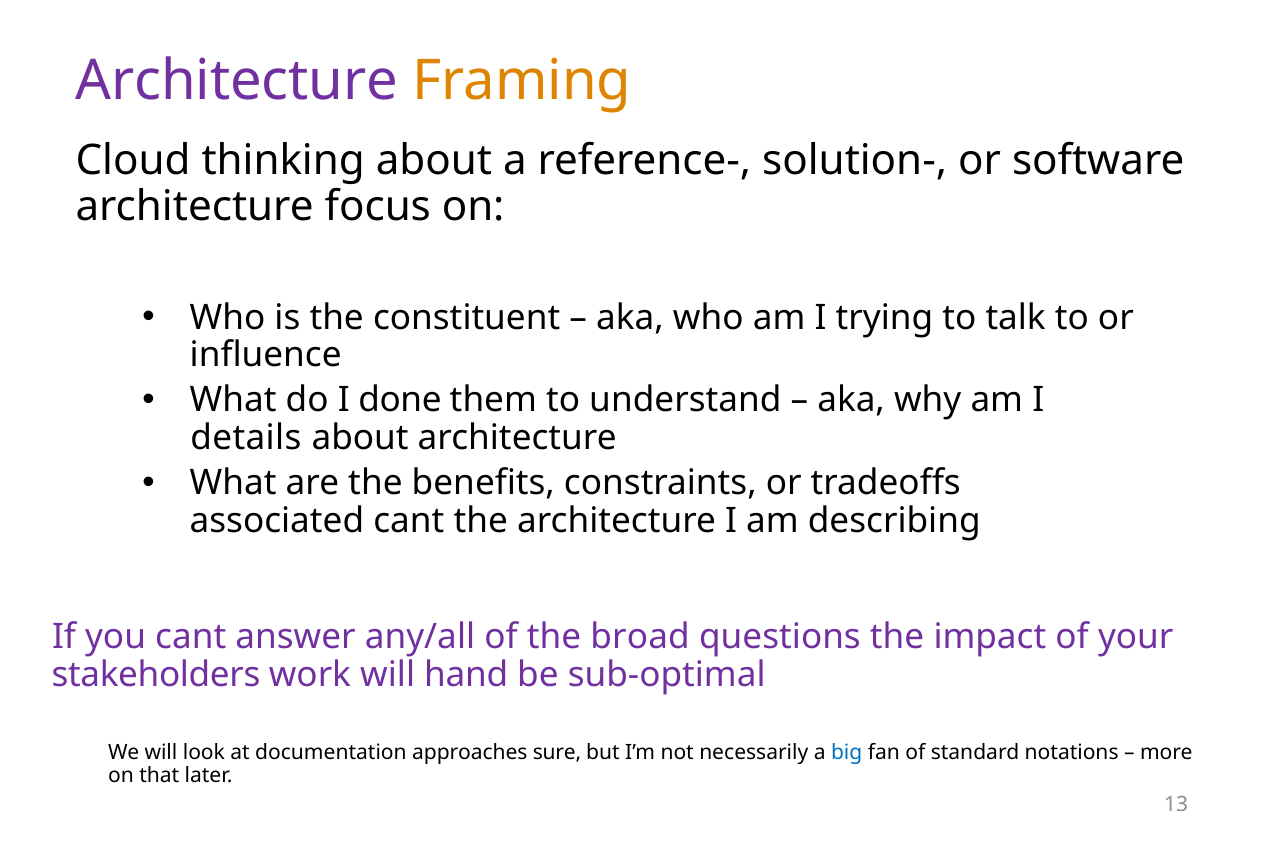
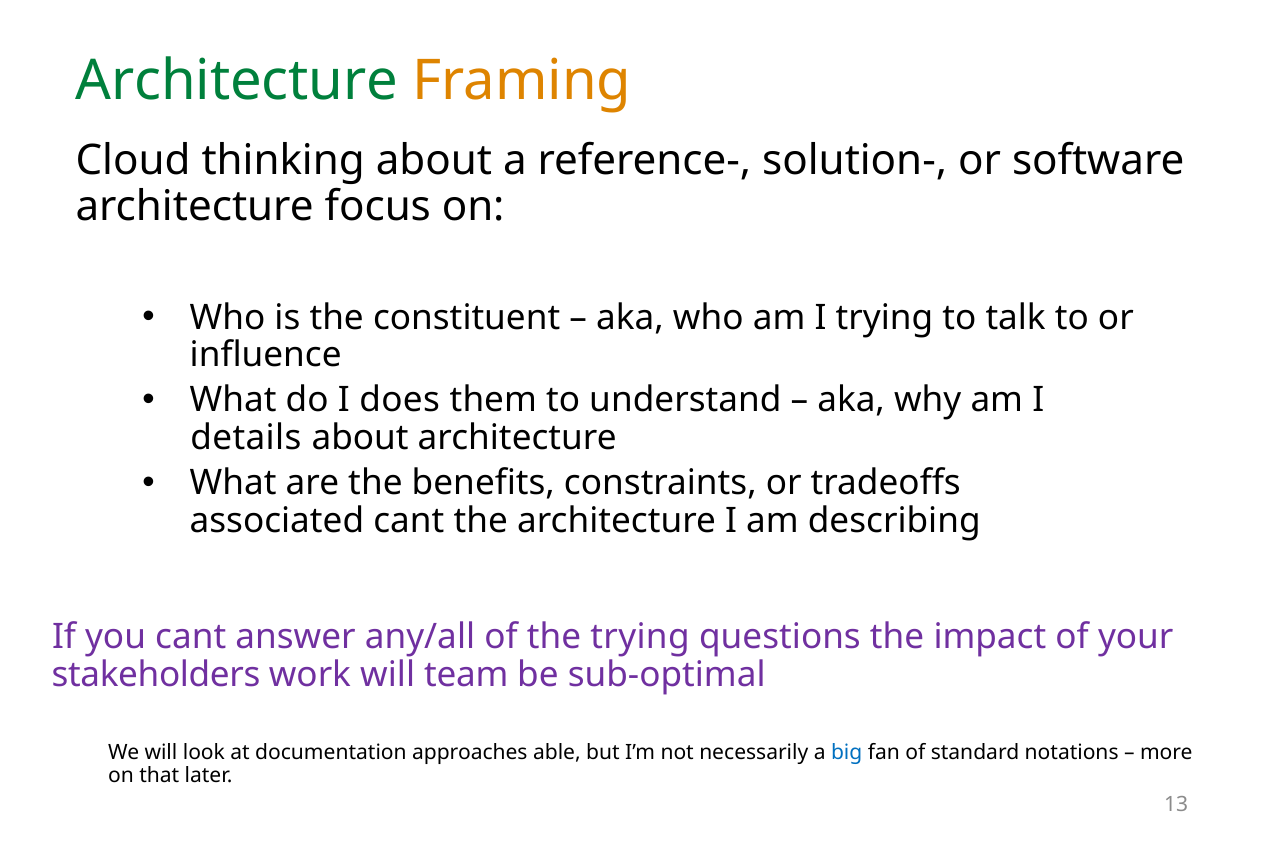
Architecture colour: purple -> green (237, 81)
done: done -> does (400, 400)
the broad: broad -> trying (640, 637)
hand: hand -> team (466, 675)
sure: sure -> able (557, 752)
